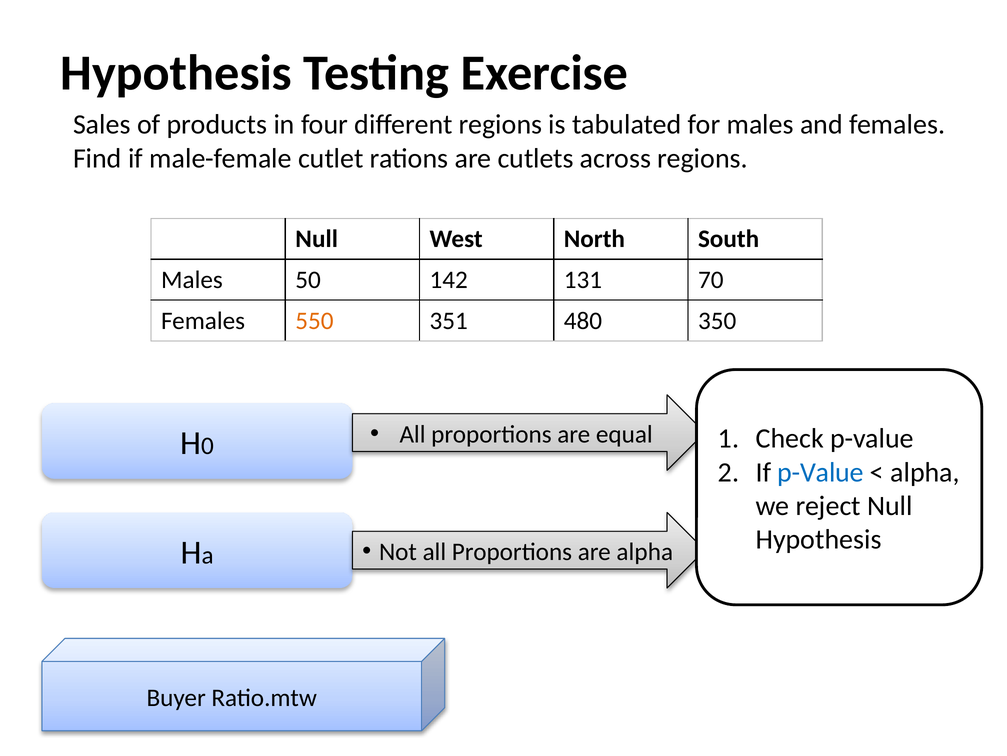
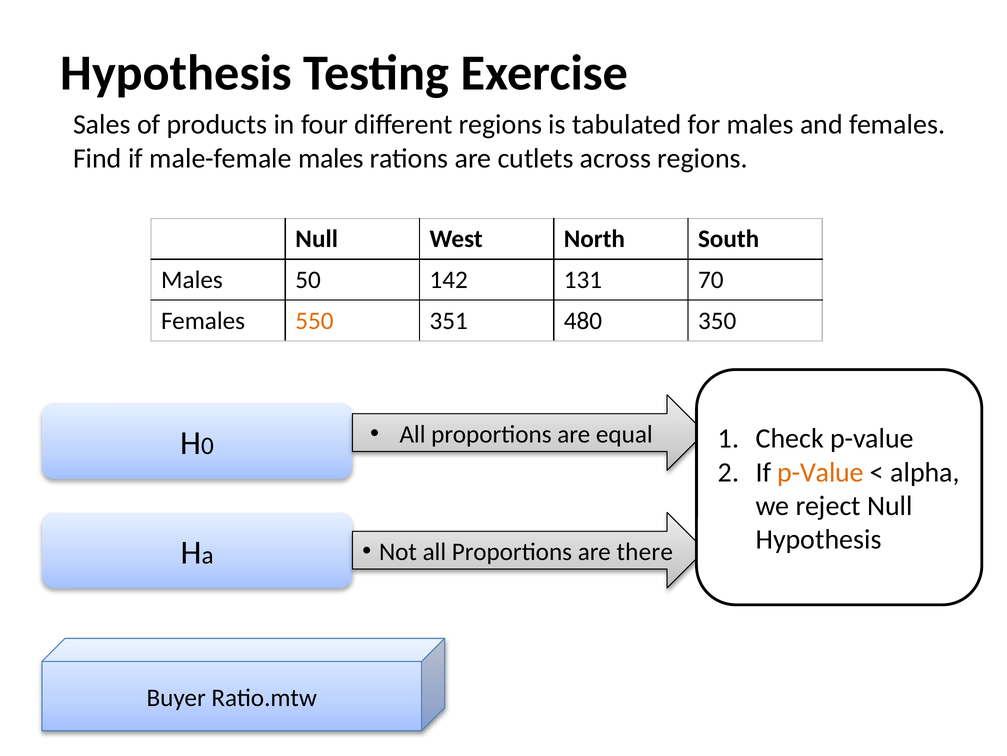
male-female cutlet: cutlet -> males (331, 158)
p-Value colour: blue -> orange (821, 472)
are alpha: alpha -> there (645, 551)
